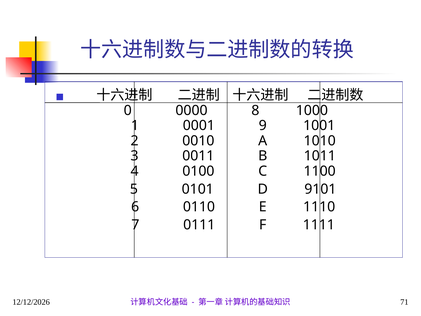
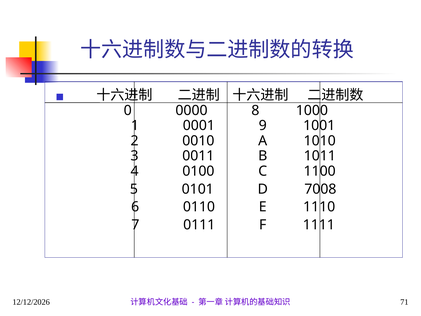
9101: 9101 -> 7008 (320, 189)
